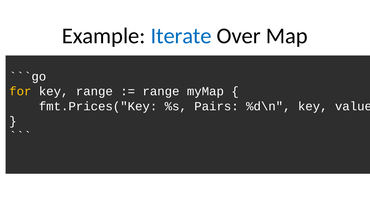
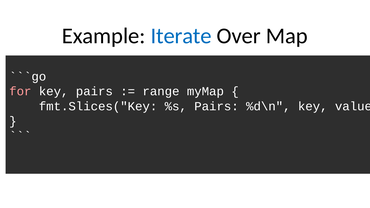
for colour: yellow -> pink (20, 91)
key range: range -> pairs (94, 91)
fmt.Prices("Key: fmt.Prices("Key -> fmt.Slices("Key (98, 106)
